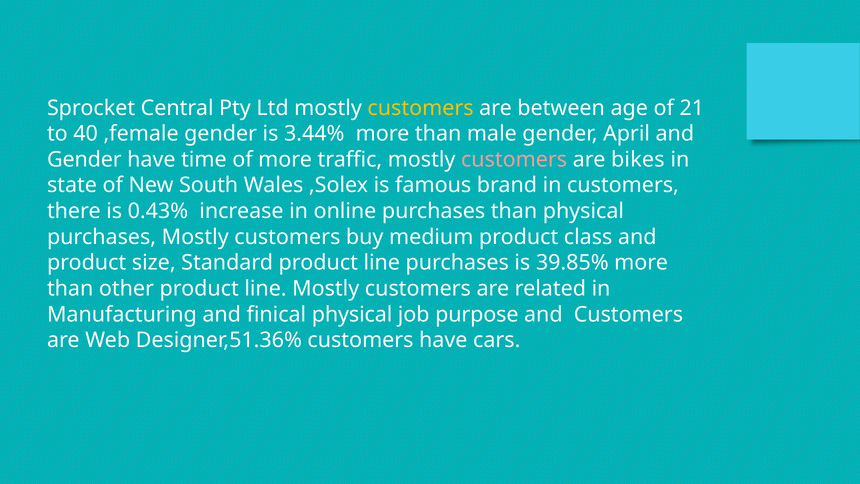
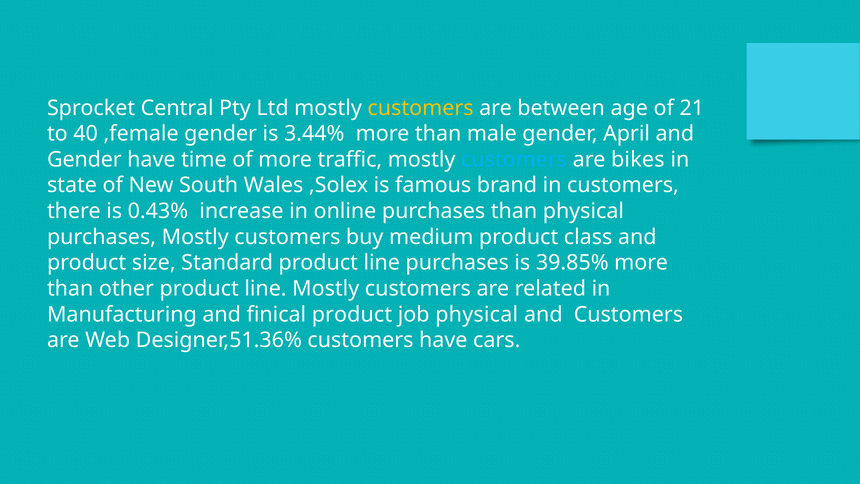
customers colour: pink -> light blue (514, 159)
finical physical: physical -> product (352, 314)
job purpose: purpose -> physical (477, 314)
